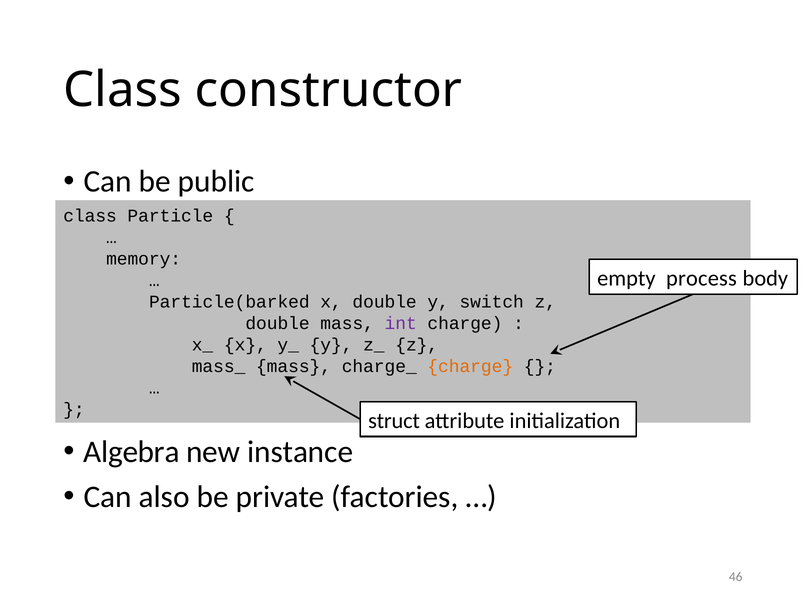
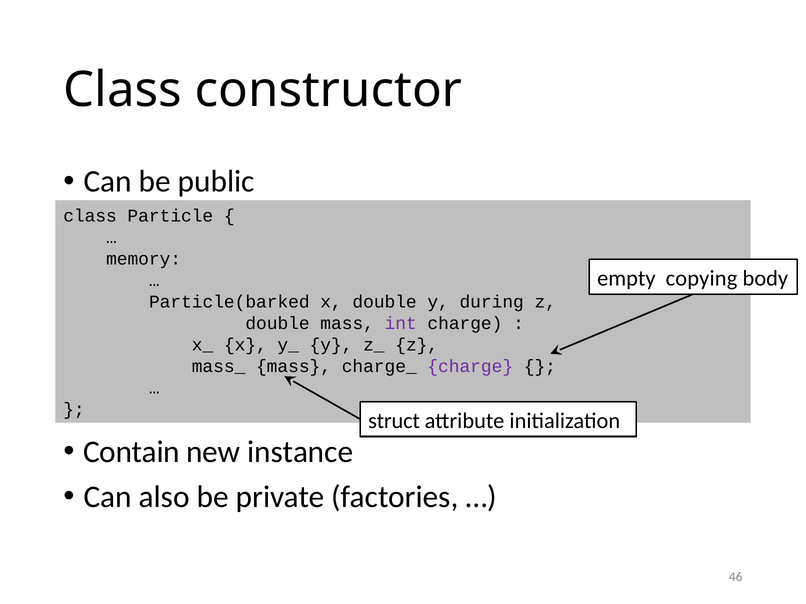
process: process -> copying (701, 279)
switch: switch -> during (492, 302)
charge colour: orange -> purple (470, 367)
Algebra: Algebra -> Contain (131, 452)
